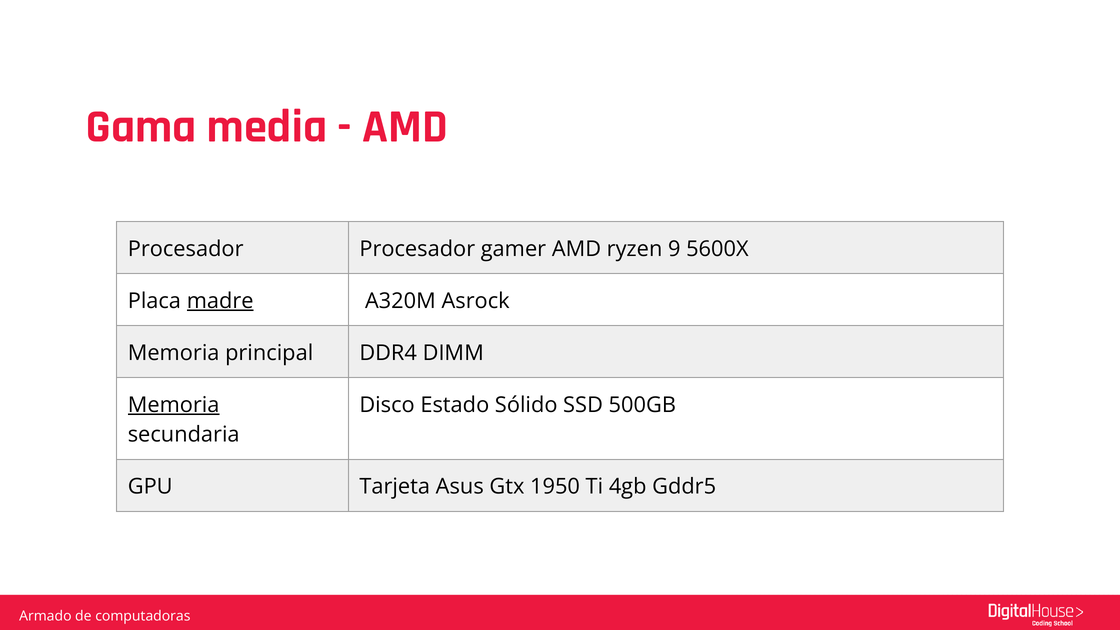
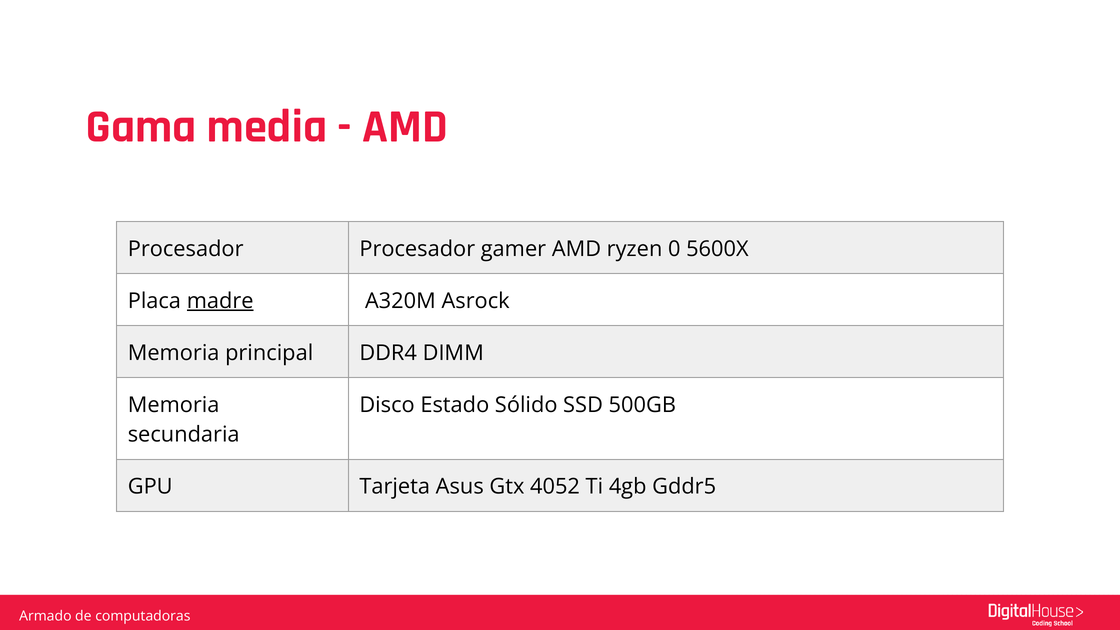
9: 9 -> 0 (674, 249)
Memoria underline: present -> none (174, 405)
1950: 1950 -> 4052 (555, 487)
